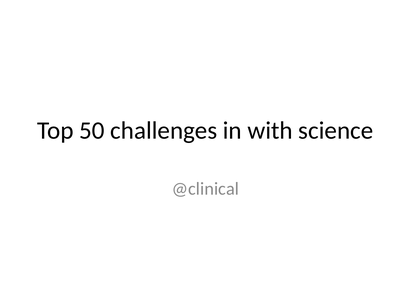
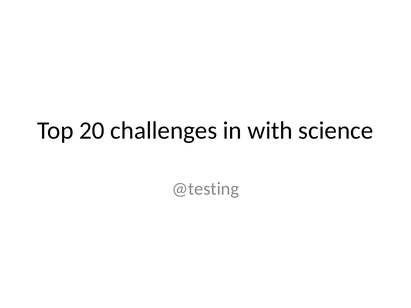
50: 50 -> 20 (92, 131)
@clinical: @clinical -> @testing (205, 189)
